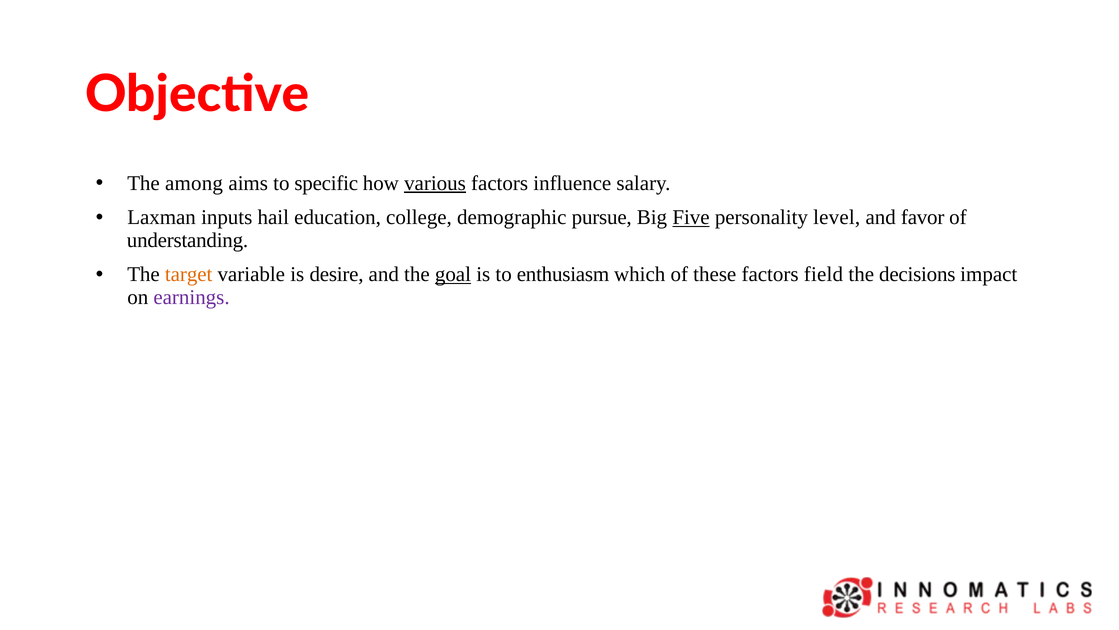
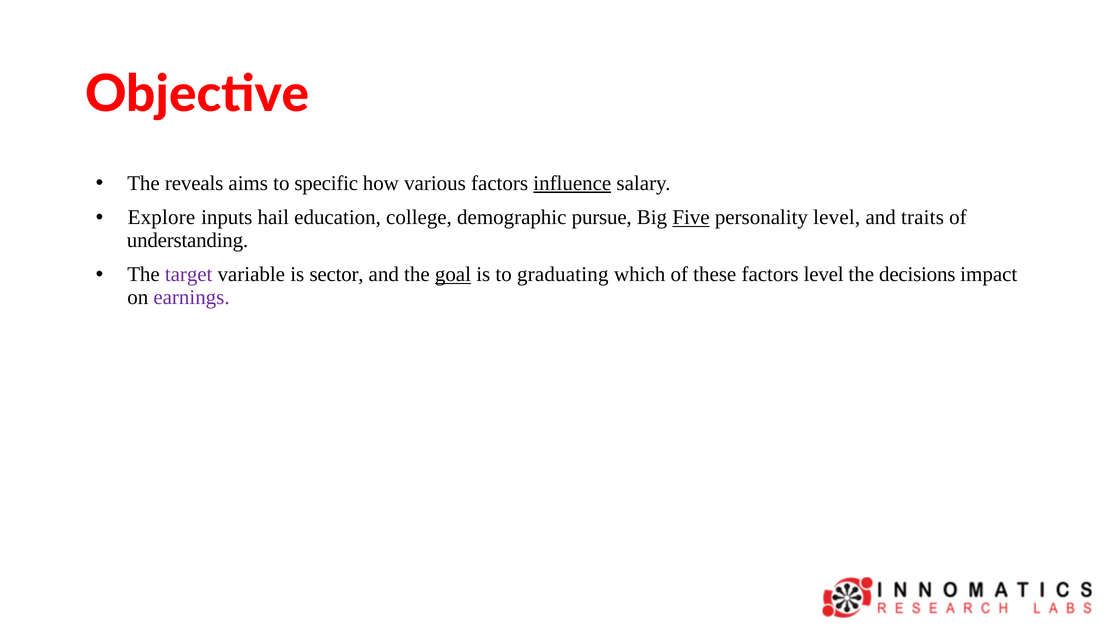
among: among -> reveals (194, 183)
various underline: present -> none (435, 183)
influence underline: none -> present (572, 183)
Laxman: Laxman -> Explore (161, 217)
favor: favor -> traits (922, 217)
target colour: orange -> purple (189, 274)
desire: desire -> sector (337, 274)
enthusiasm: enthusiasm -> graduating (563, 274)
factors field: field -> level (824, 274)
